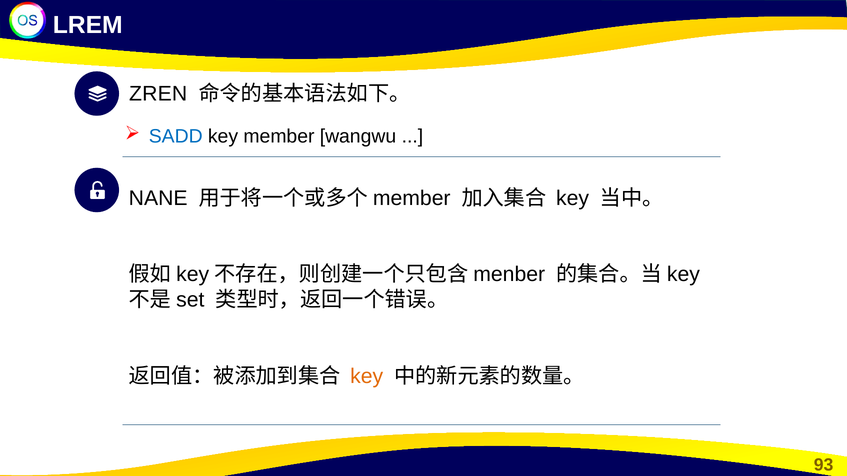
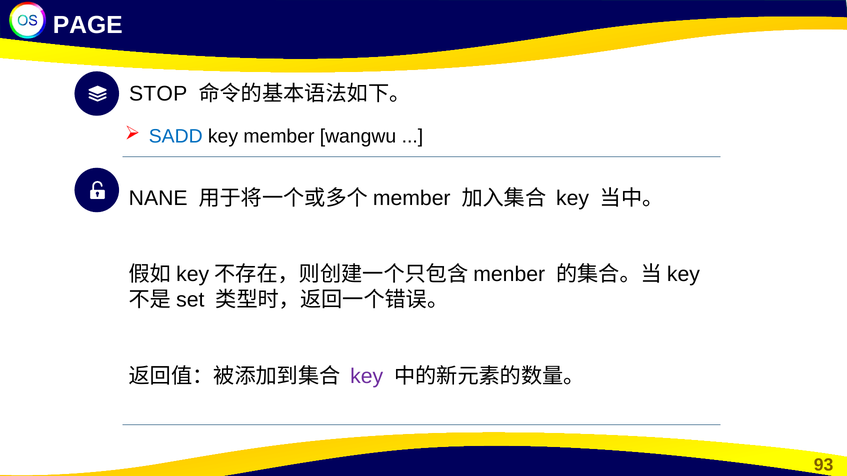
LREM: LREM -> PAGE (88, 25)
ZREN: ZREN -> STOP (158, 94)
key colour: orange -> purple (367, 376)
